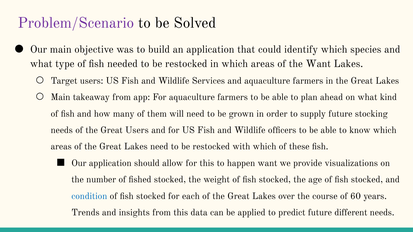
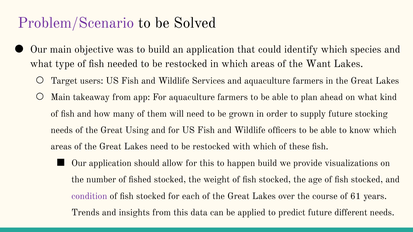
Great Users: Users -> Using (137, 130)
happen want: want -> build (267, 163)
condition colour: blue -> purple (89, 196)
60: 60 -> 61 (356, 196)
